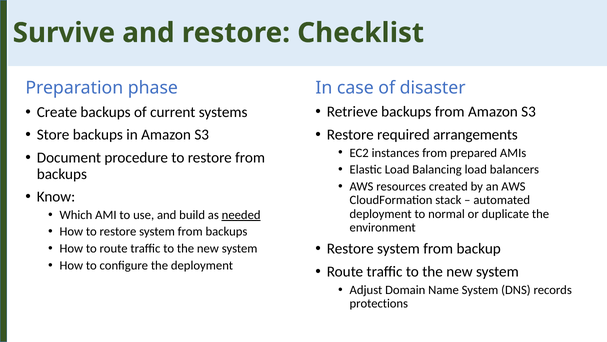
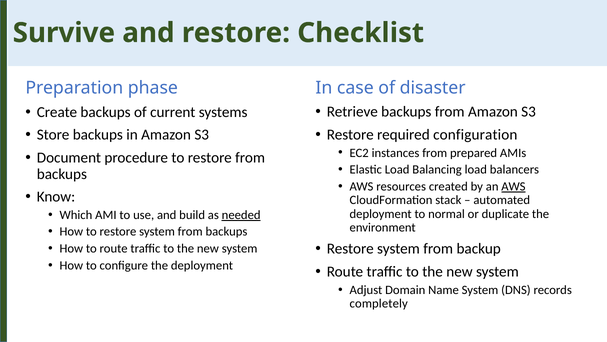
arrangements: arrangements -> configuration (475, 134)
AWS underline: none -> present (513, 186)
protections: protections -> completely (379, 303)
